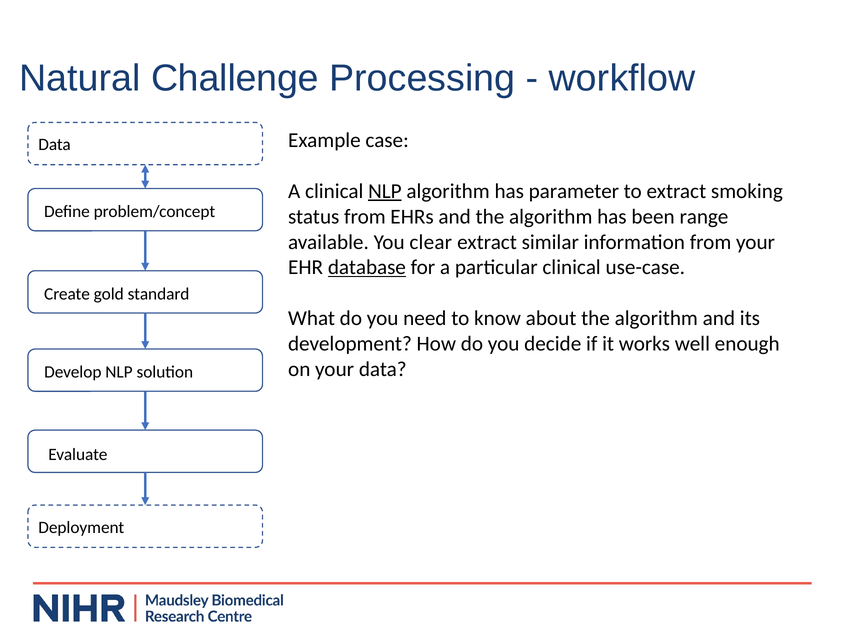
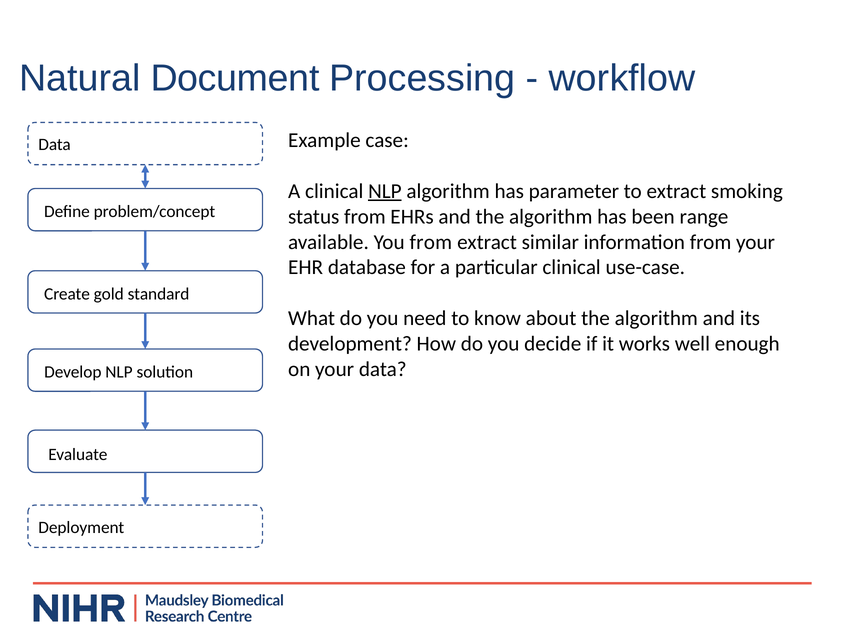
Challenge: Challenge -> Document (235, 78)
You clear: clear -> from (431, 242)
database underline: present -> none (367, 268)
